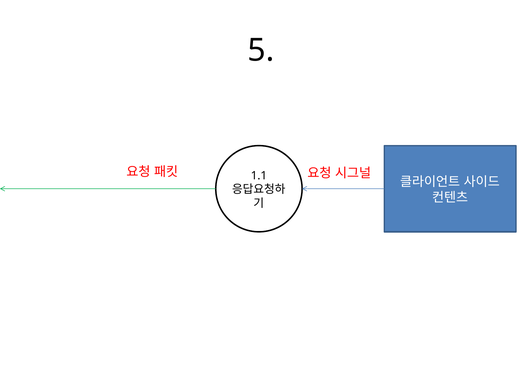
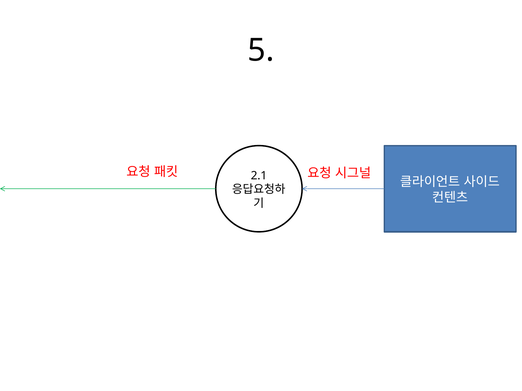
1.1: 1.1 -> 2.1 (259, 176)
